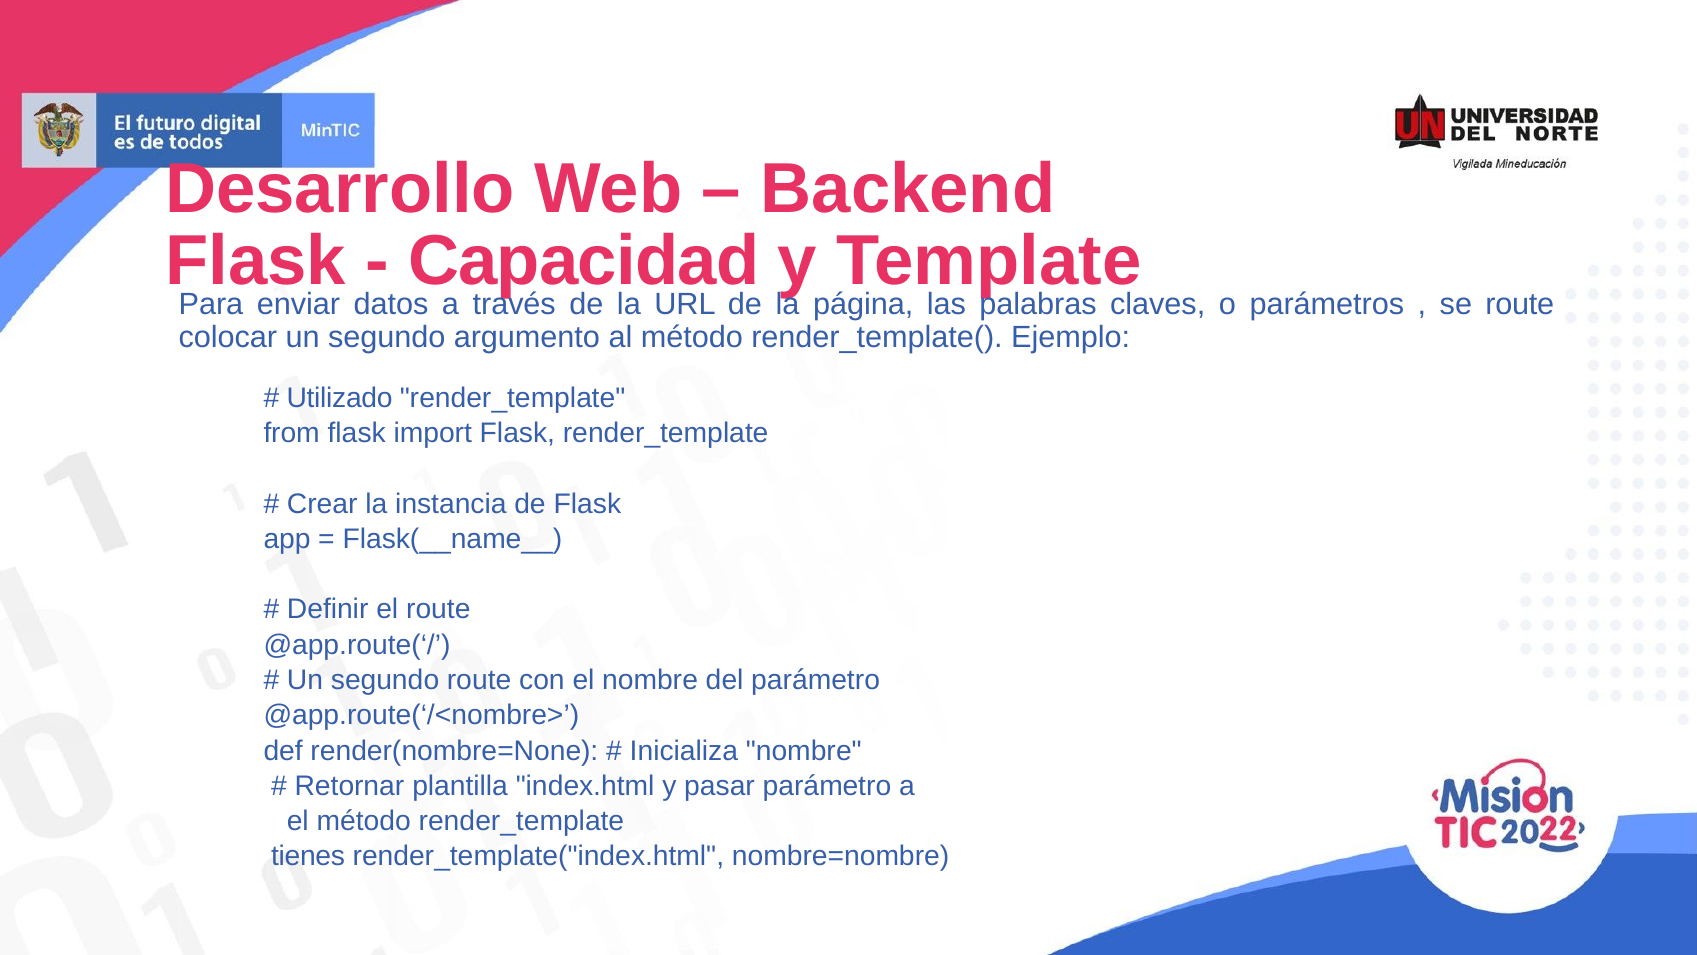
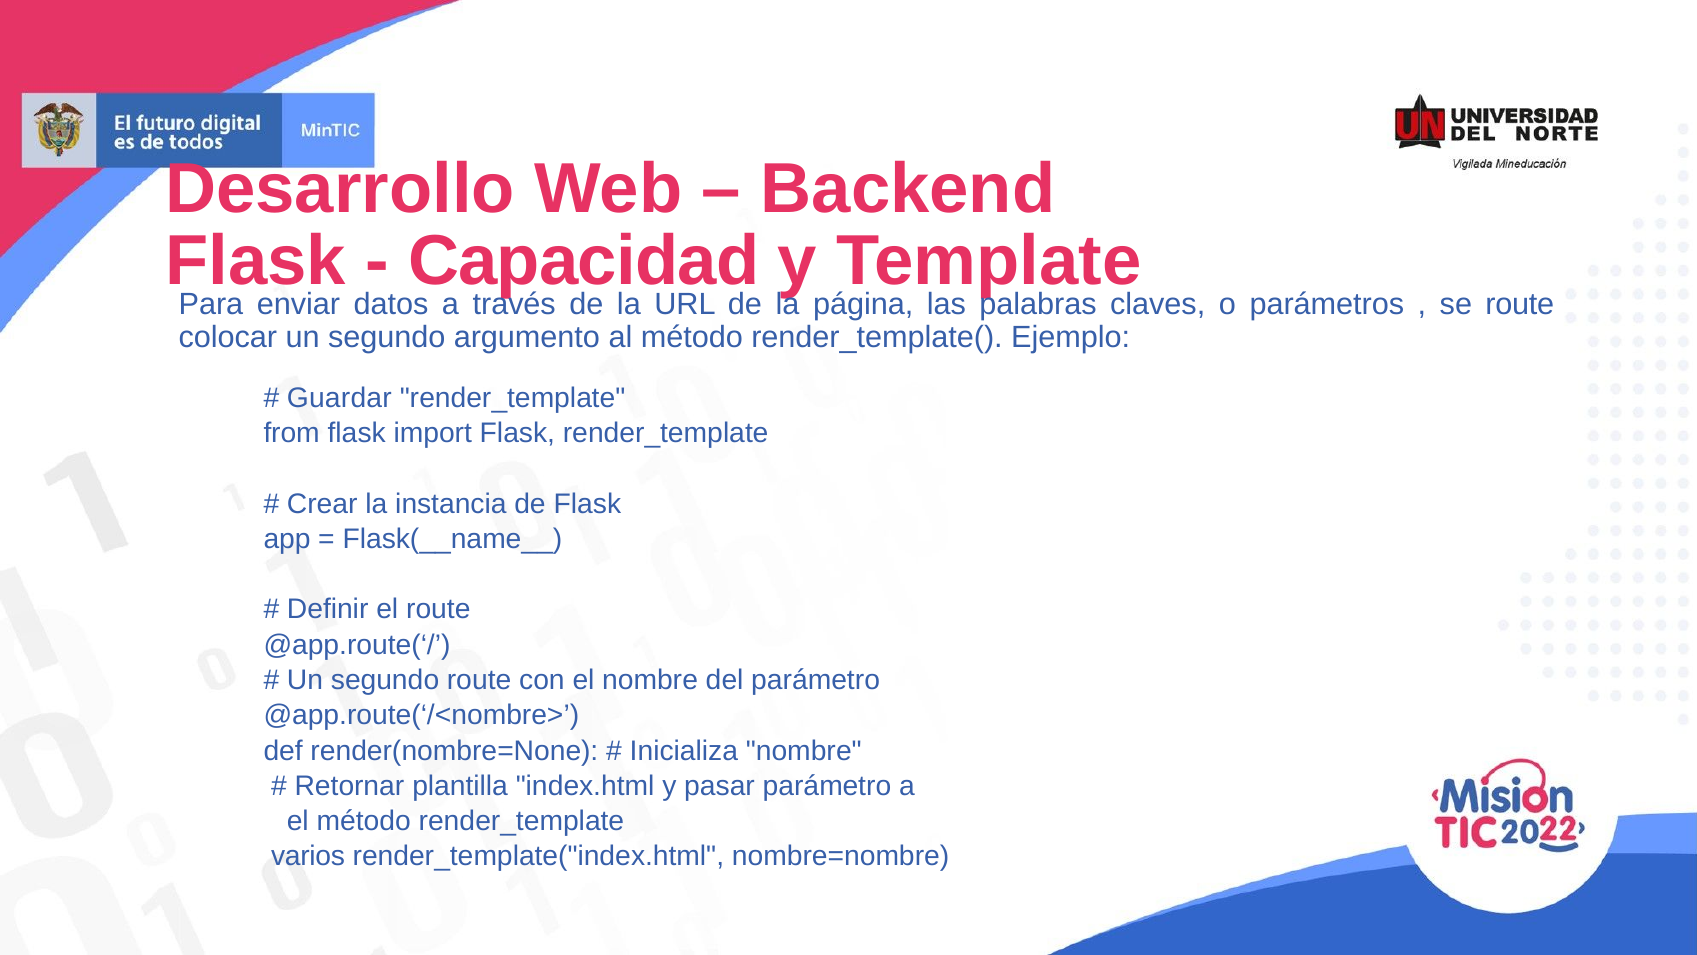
Utilizado: Utilizado -> Guardar (339, 398)
tienes: tienes -> varios (308, 856)
